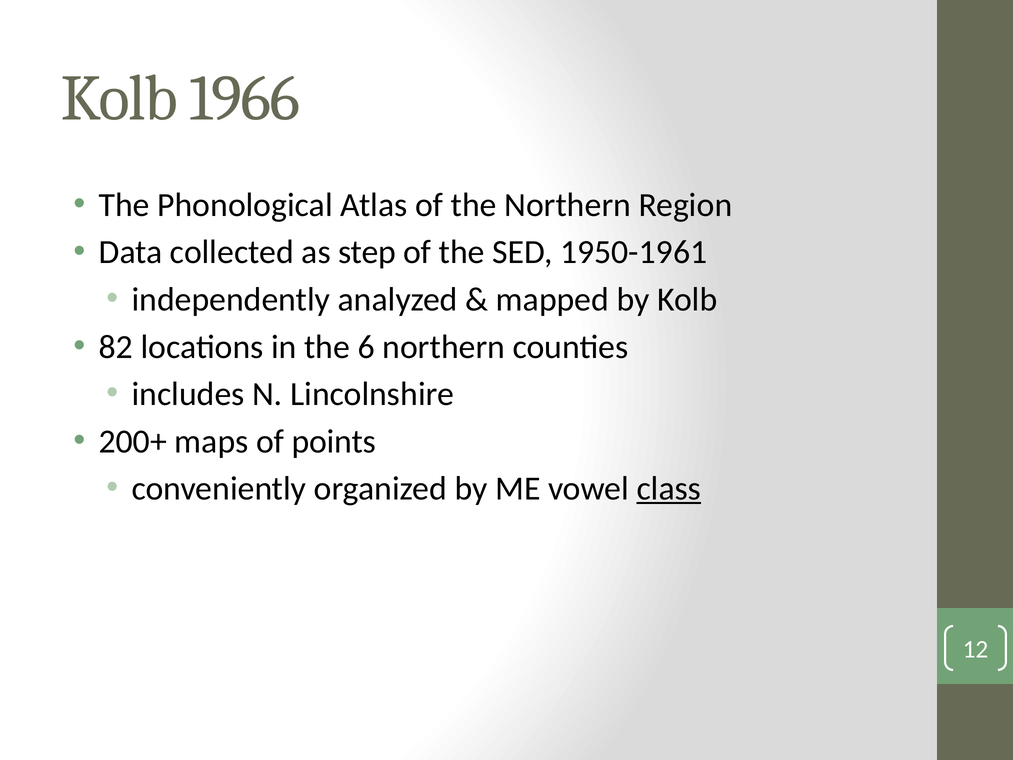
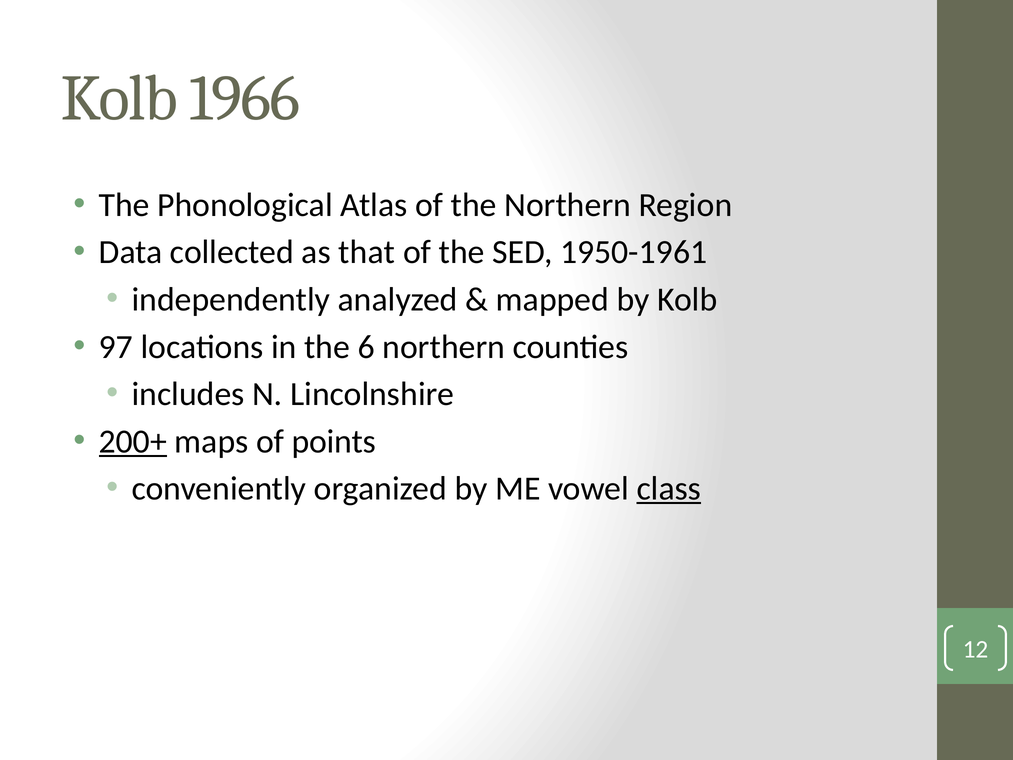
step: step -> that (367, 252)
82: 82 -> 97 (116, 347)
200+ underline: none -> present (133, 441)
